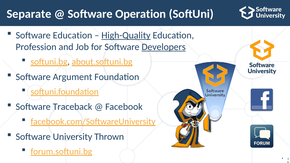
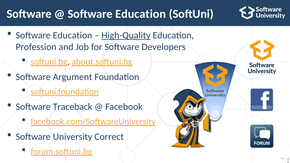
Separate: Separate -> Software (29, 14)
Operation: Operation -> Education (141, 14)
Developers underline: present -> none (164, 47)
Thrown: Thrown -> Correct (109, 137)
